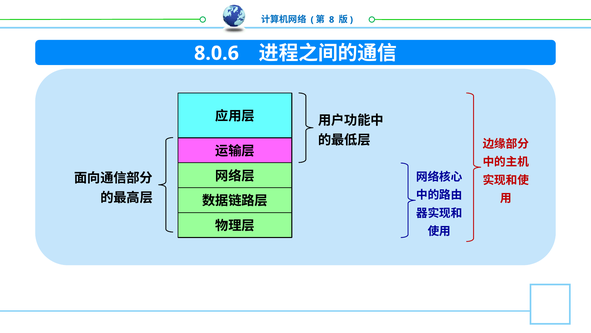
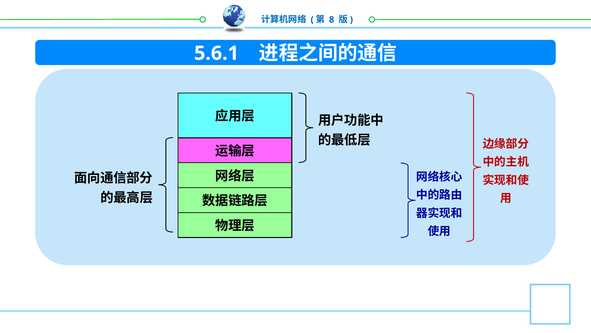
8.0.6: 8.0.6 -> 5.6.1 (217, 53)
